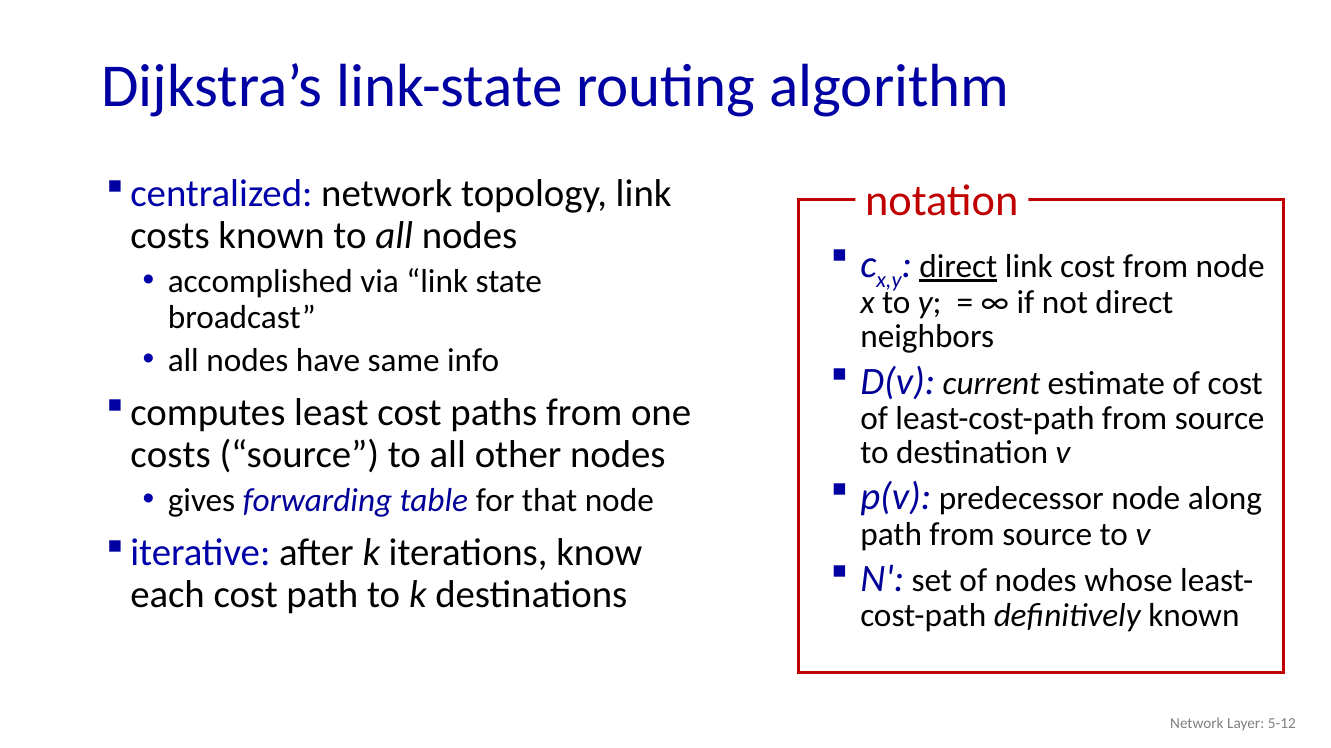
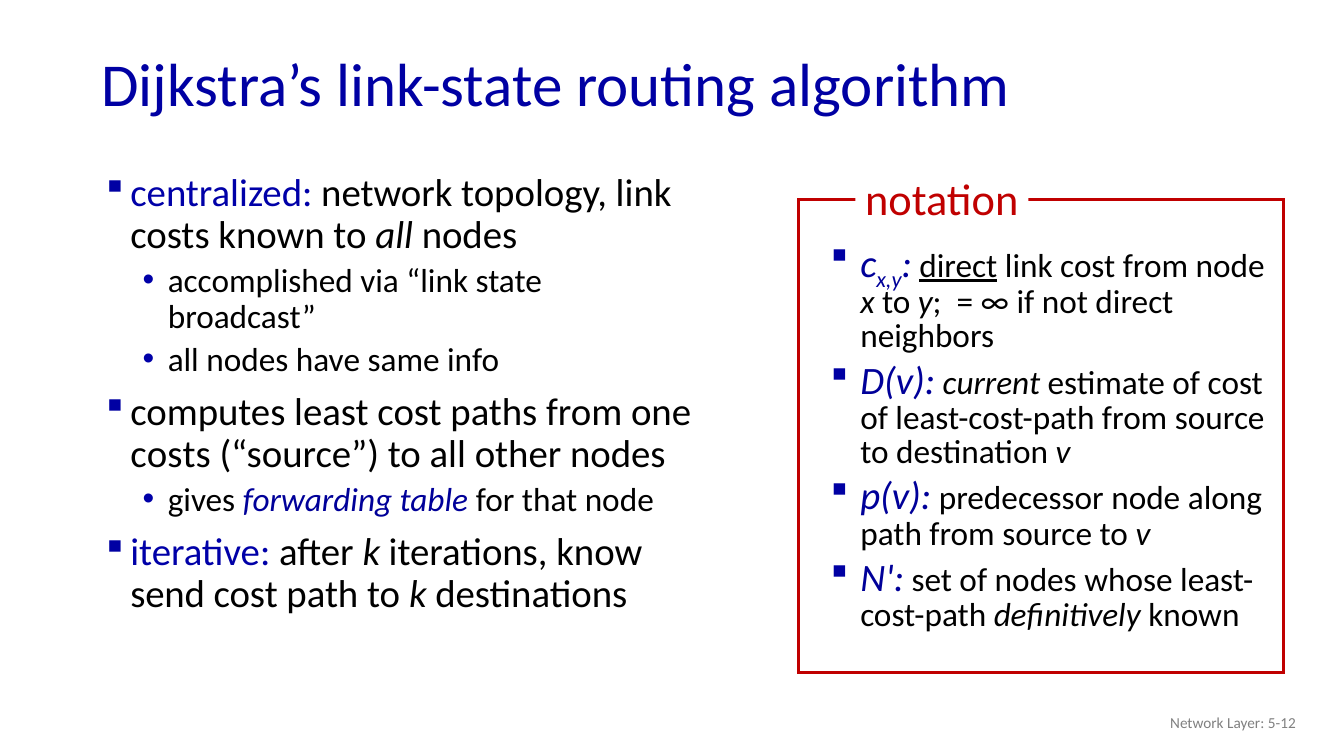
each: each -> send (168, 595)
